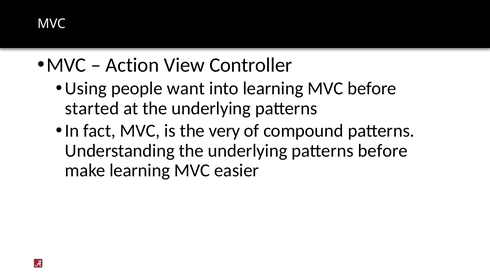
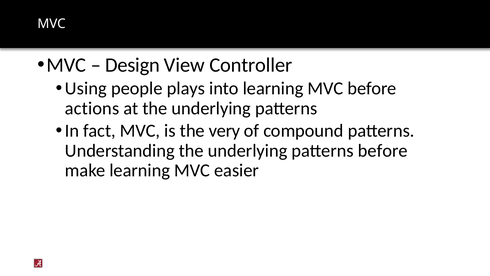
Action: Action -> Design (132, 65)
want: want -> plays (186, 88)
started: started -> actions (92, 108)
